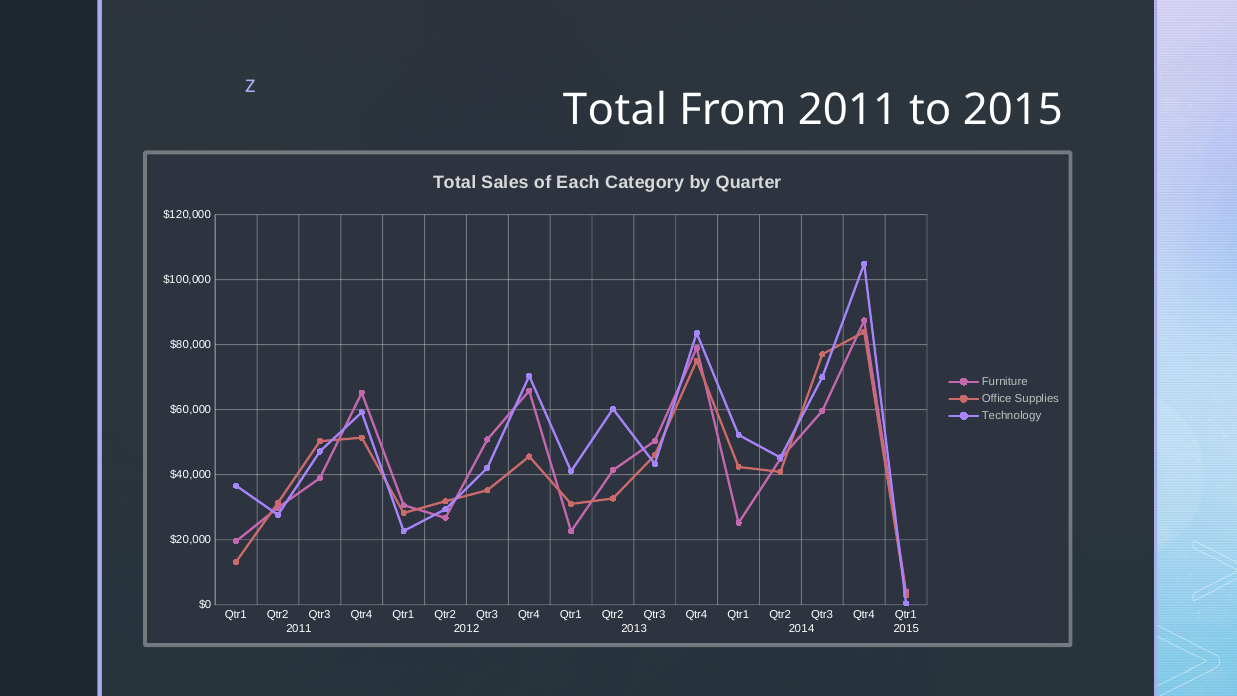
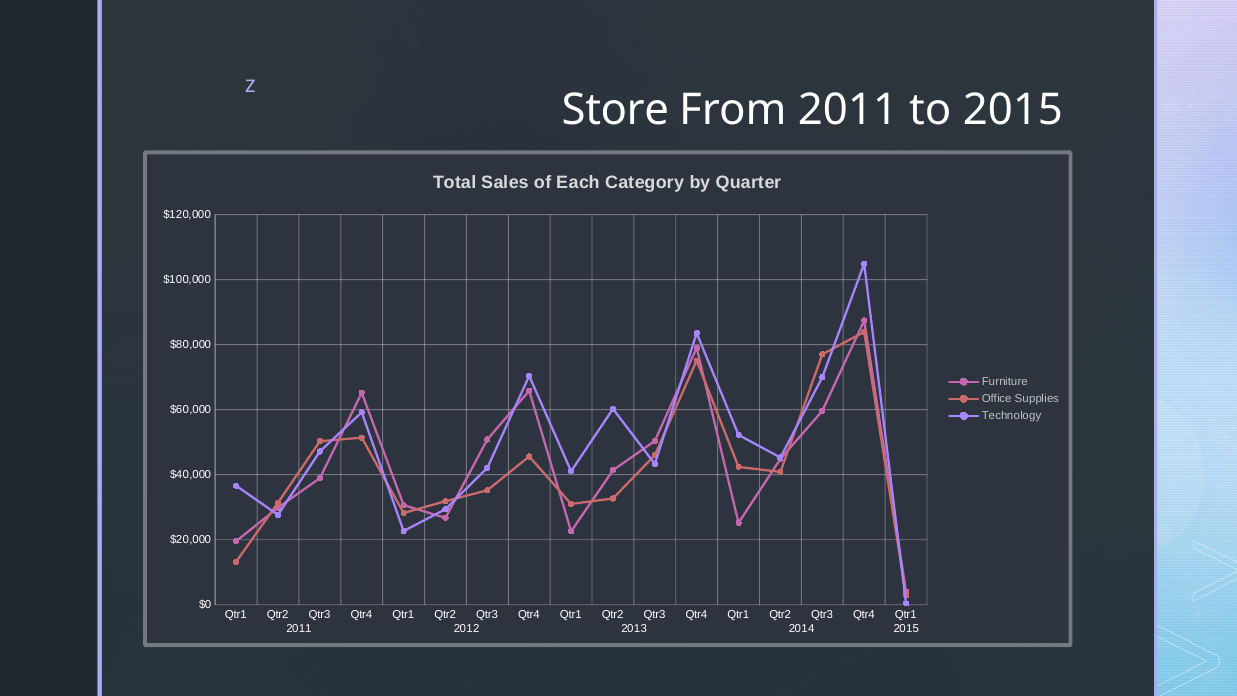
Total: Total -> Store (615, 110)
